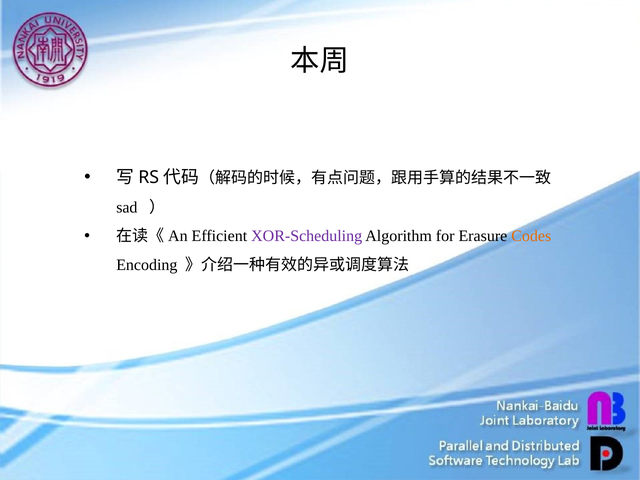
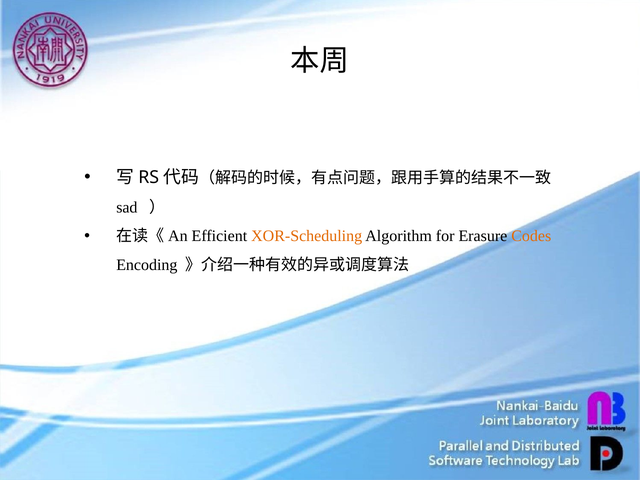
XOR-Scheduling colour: purple -> orange (307, 236)
